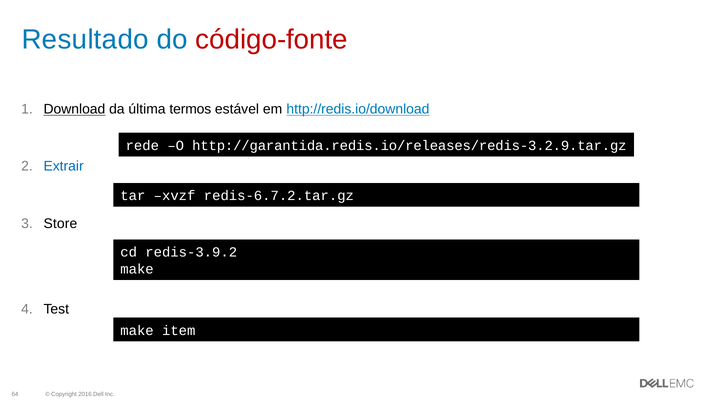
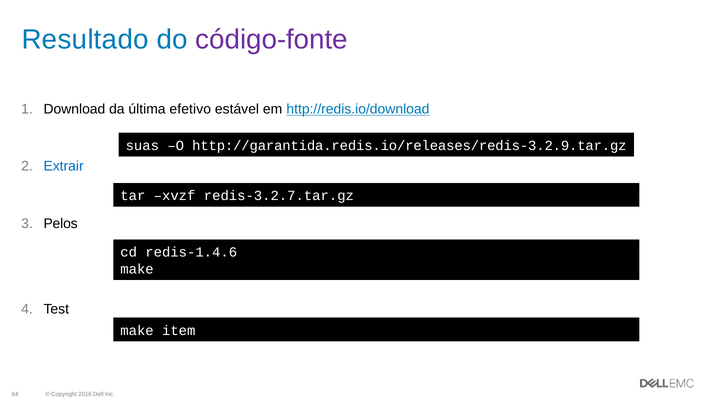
código-fonte colour: red -> purple (272, 40)
Download underline: present -> none (74, 109)
termos: termos -> efetivo (190, 109)
rede: rede -> suas (142, 145)
redis-6.7.2.tar.gz: redis-6.7.2.tar.gz -> redis-3.2.7.tar.gz (279, 196)
Store: Store -> Pelos (61, 223)
redis-3.9.2: redis-3.9.2 -> redis-1.4.6 (191, 252)
